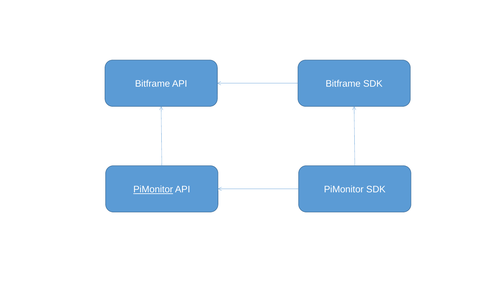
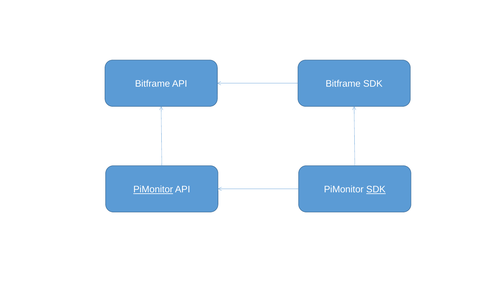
SDK underline: none -> present (376, 190)
